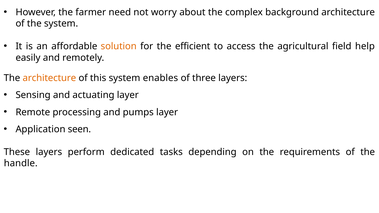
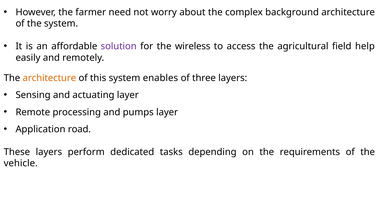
solution colour: orange -> purple (119, 46)
efficient: efficient -> wireless (193, 46)
seen: seen -> road (79, 129)
handle: handle -> vehicle (21, 163)
